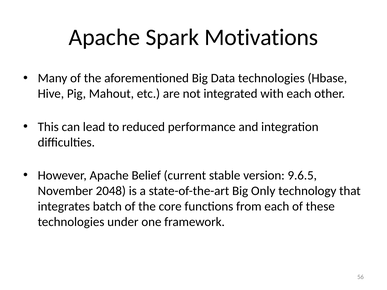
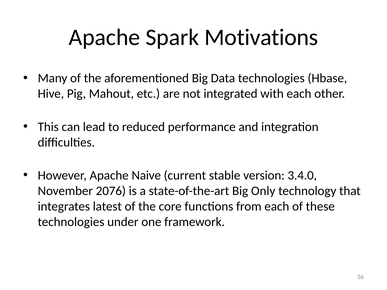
Belief: Belief -> Naive (146, 176)
9.6.5: 9.6.5 -> 3.4.0 (302, 176)
2048: 2048 -> 2076 (111, 191)
batch: batch -> latest (107, 206)
